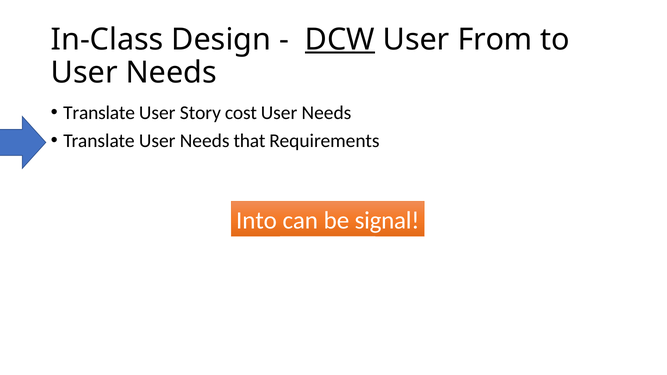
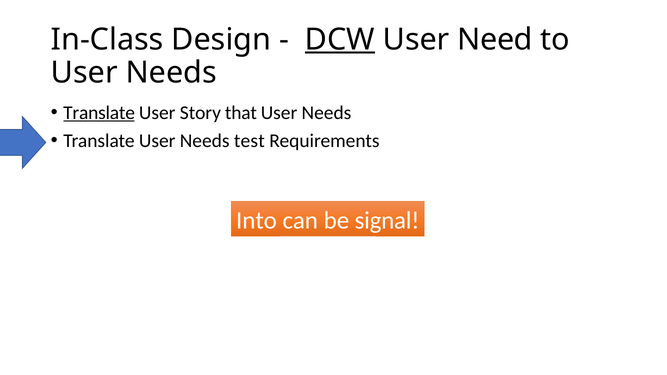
From: From -> Need (495, 40)
Translate underline: none -> present (99, 113)
cost: cost -> that (241, 113)
that: that -> test (249, 141)
